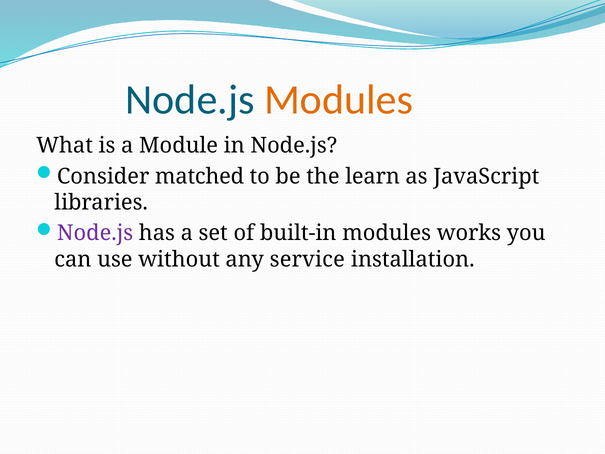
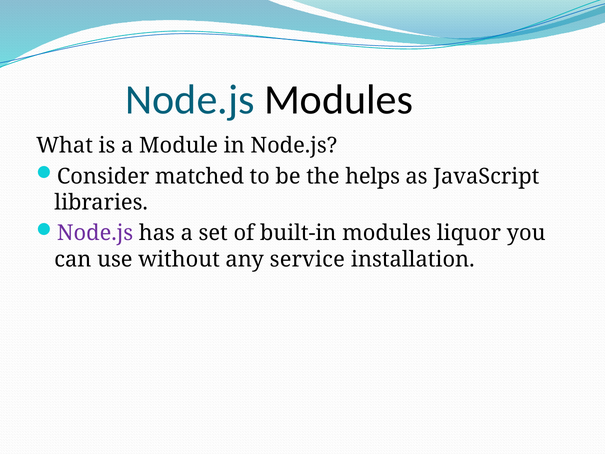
Modules colour: orange -> black (339, 100)
learn: learn -> helps (373, 176)
works: works -> liquor (469, 233)
